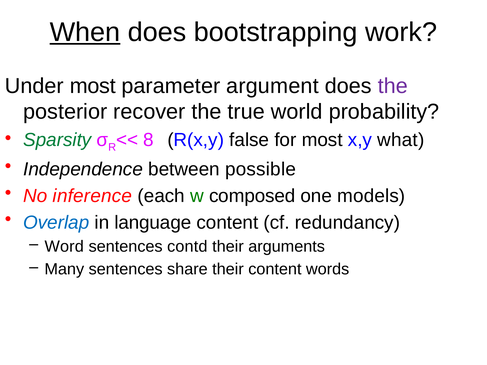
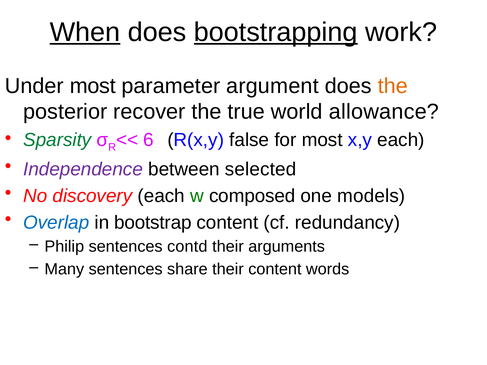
bootstrapping underline: none -> present (276, 32)
the colour: purple -> orange (393, 86)
probability: probability -> allowance (384, 112)
8: 8 -> 6 (149, 140)
x,y what: what -> each (401, 140)
Independence colour: black -> purple (83, 170)
possible: possible -> selected (261, 170)
inference: inference -> discovery (92, 196)
language: language -> bootstrap (153, 223)
Word: Word -> Philip (64, 247)
